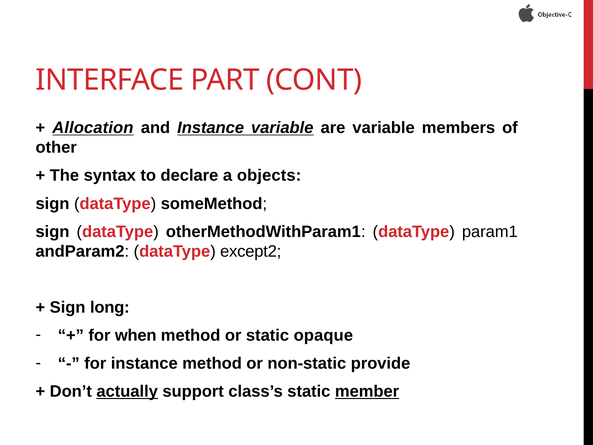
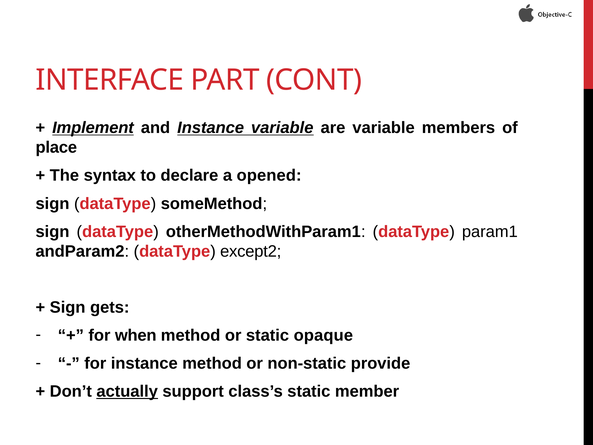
Allocation: Allocation -> Implement (93, 128)
other: other -> place (56, 147)
objects: objects -> opened (269, 175)
long: long -> gets (110, 307)
member underline: present -> none (367, 391)
